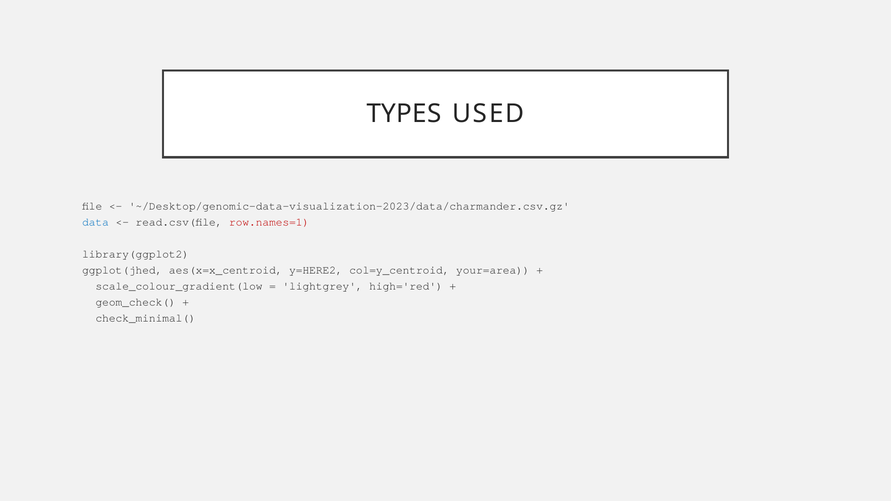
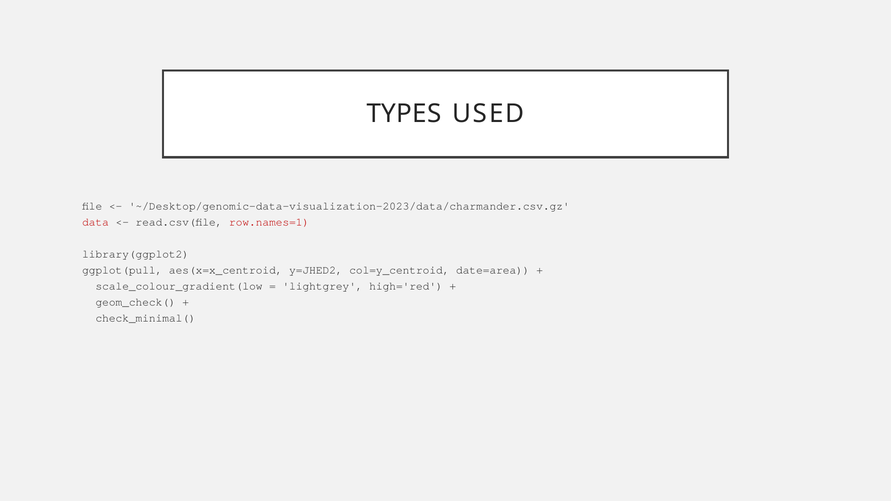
data colour: blue -> red (96, 222)
ggplot(jhed: ggplot(jhed -> ggplot(pull (122, 270)
y=HERE2: y=HERE2 -> y=JHED2 (316, 270)
your=area: your=area -> date=area (493, 270)
